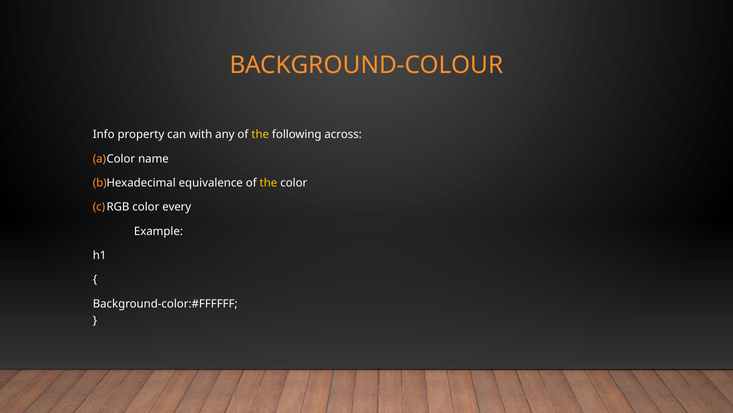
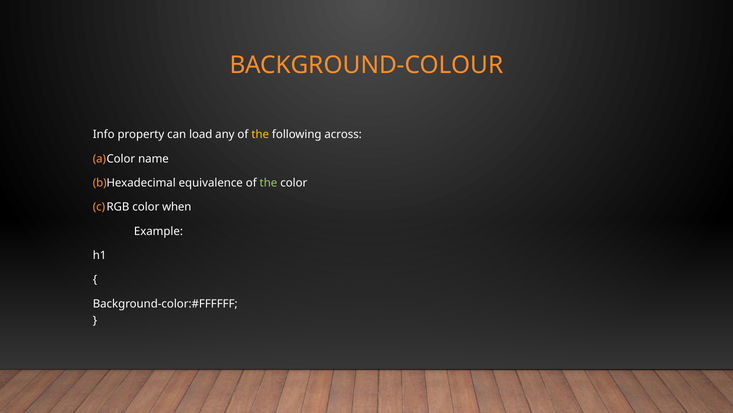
with: with -> load (201, 134)
the colour: yellow -> light green (268, 183)
every: every -> when (177, 207)
